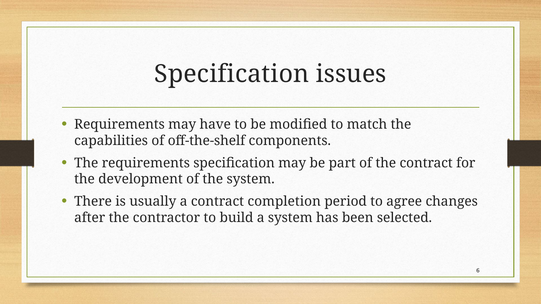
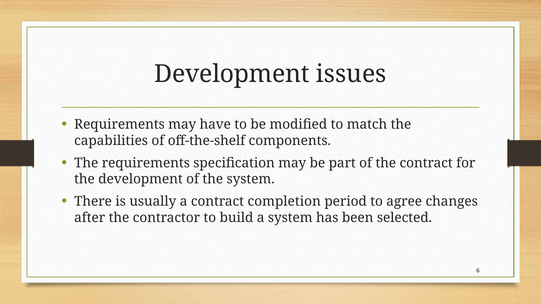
Specification: Specification -> Development (232, 74)
